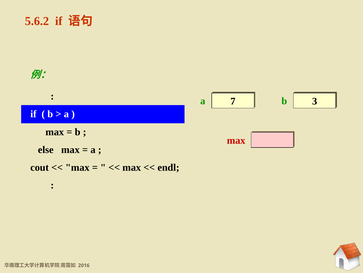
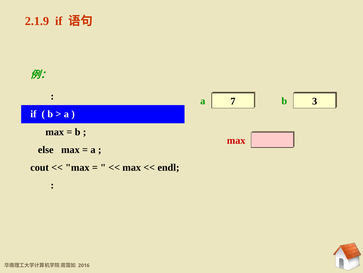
5.6.2: 5.6.2 -> 2.1.9 (37, 21)
